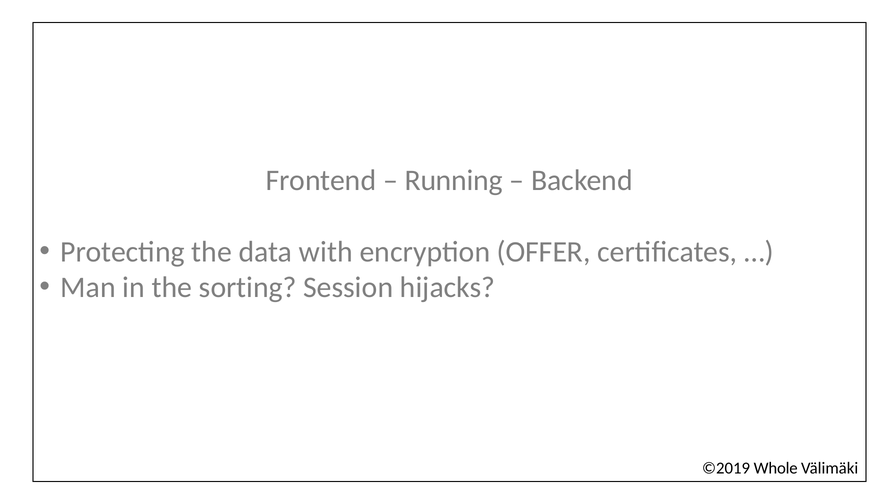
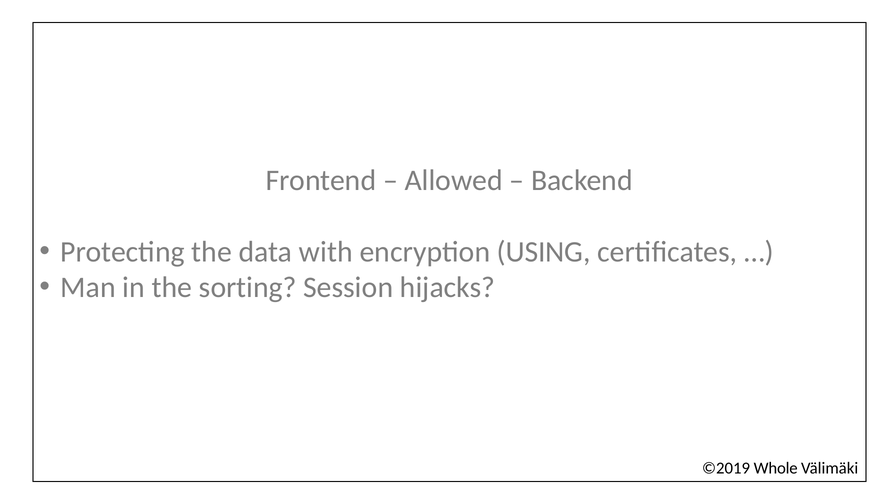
Running: Running -> Allowed (454, 180)
OFFER: OFFER -> USING (544, 252)
